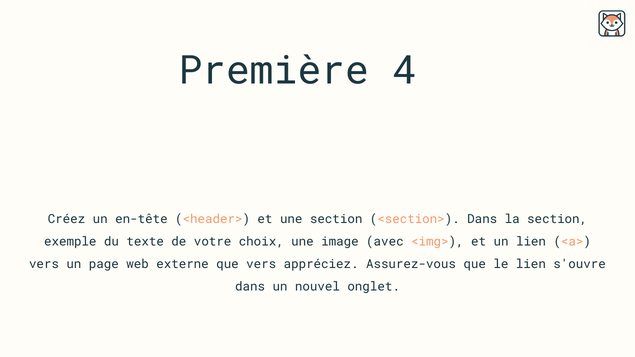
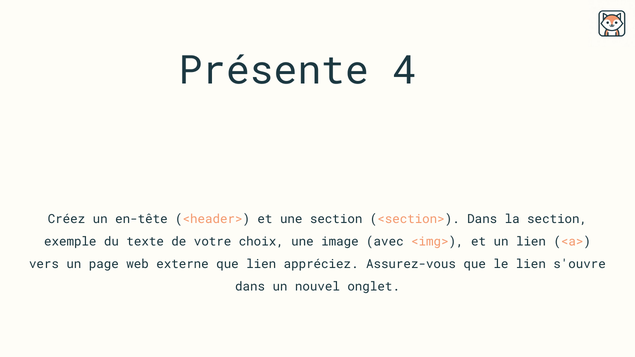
Première: Première -> Présente (274, 71)
que vers: vers -> lien (261, 264)
